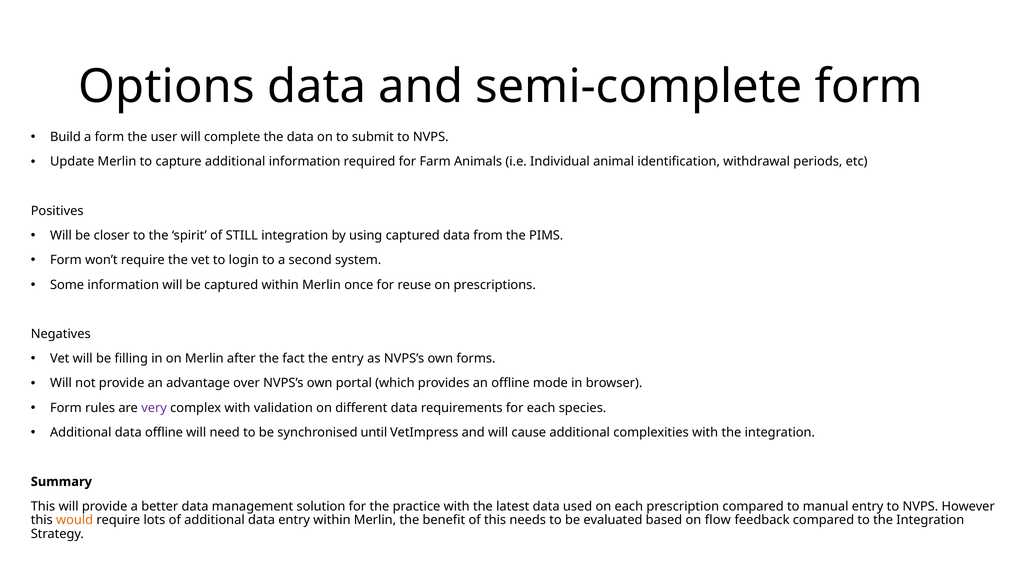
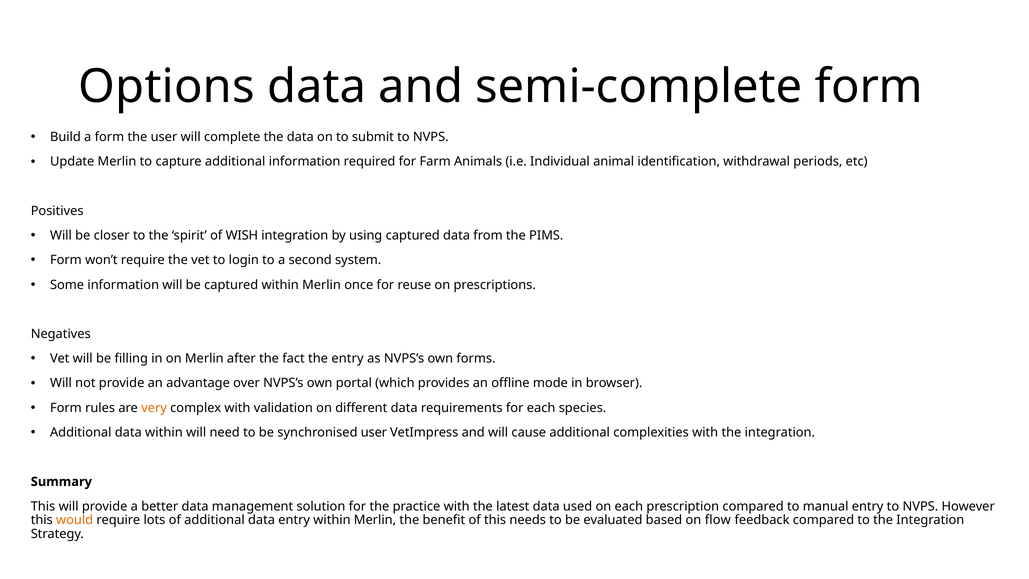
STILL: STILL -> WISH (242, 235)
very colour: purple -> orange (154, 408)
data offline: offline -> within (164, 432)
synchronised until: until -> user (374, 432)
